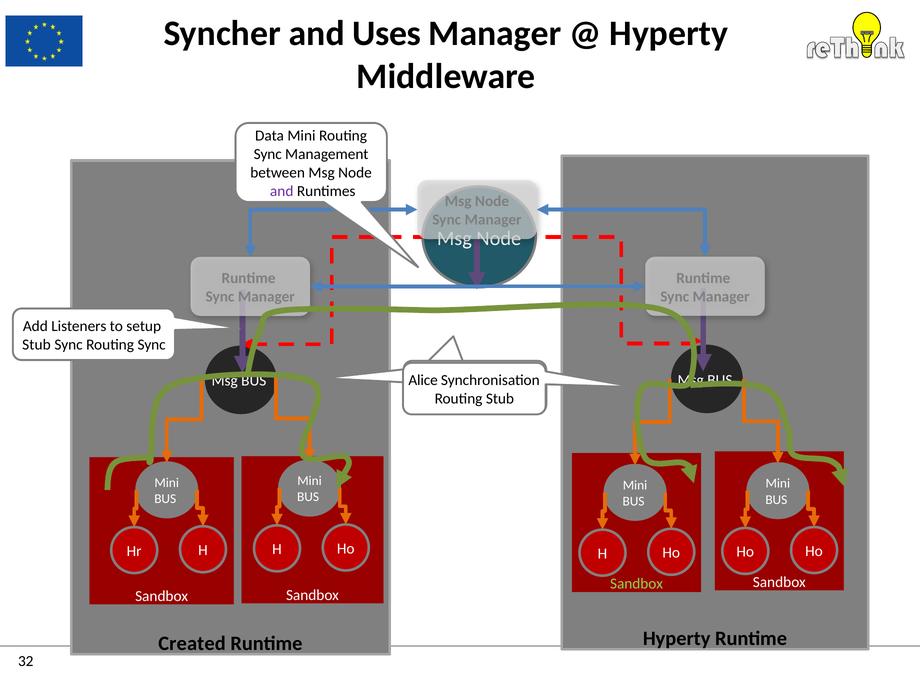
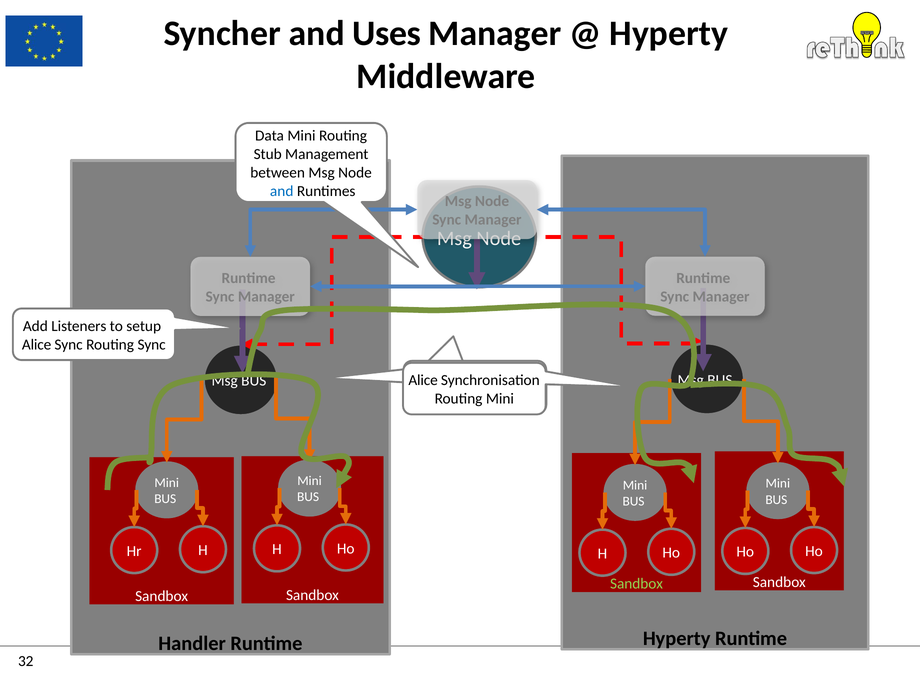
Sync: Sync -> Stub (268, 154)
and colour: purple -> blue (282, 191)
Stub: Stub -> Alice (37, 345)
Routing Stub: Stub -> Mini (500, 399)
Created: Created -> Handler (192, 643)
